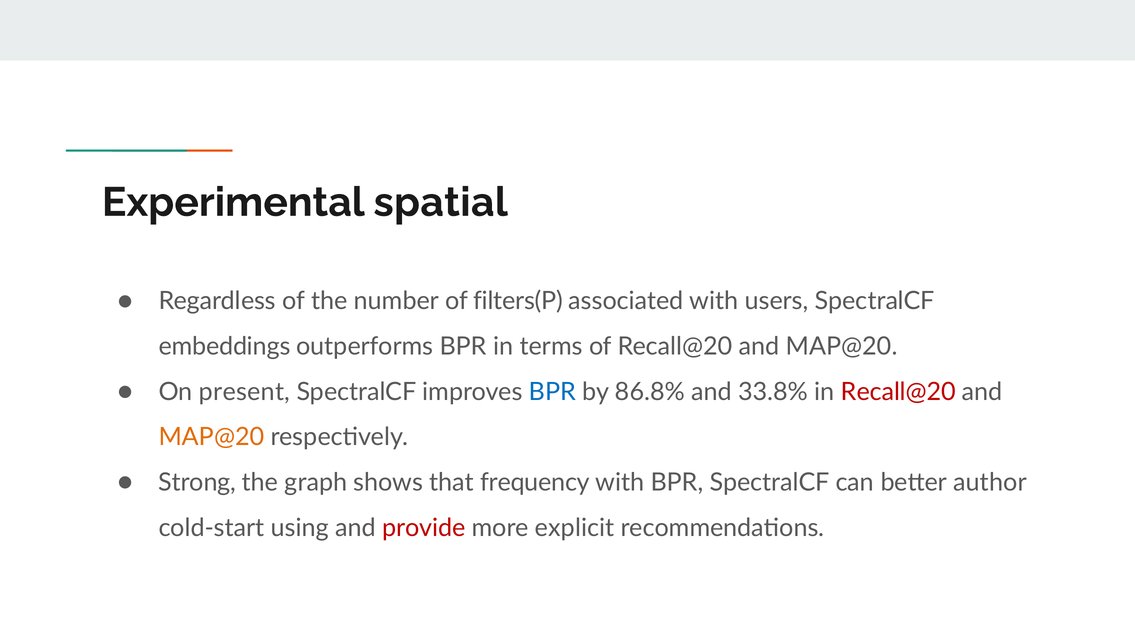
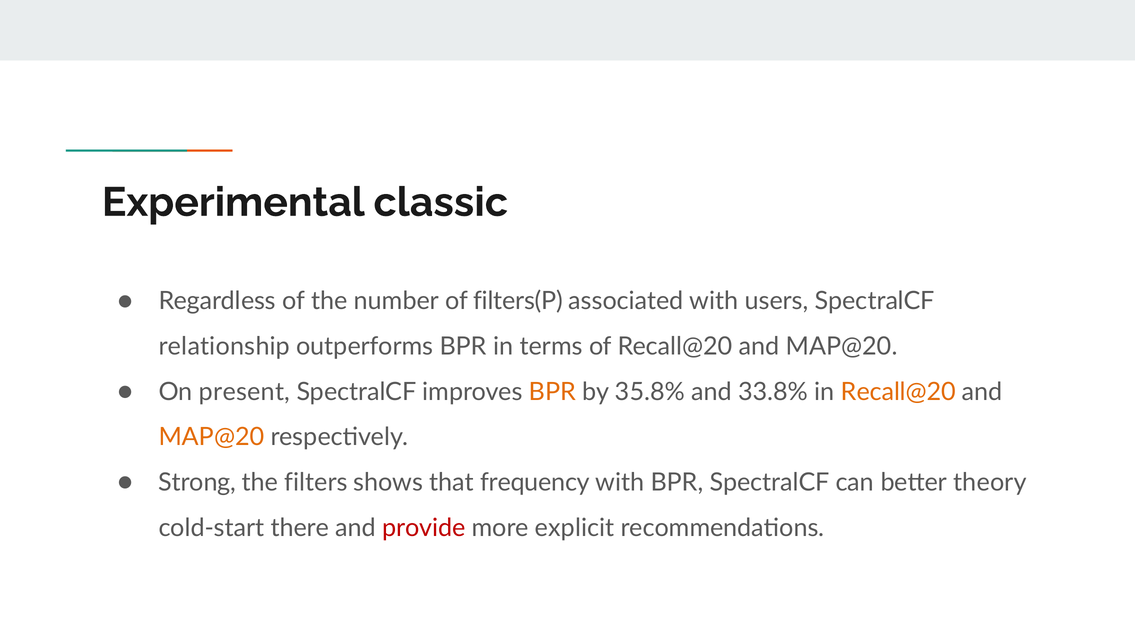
spatial: spatial -> classic (441, 202)
embeddings: embeddings -> relationship (224, 347)
BPR colour: blue -> orange (552, 392)
86.8%: 86.8% -> 35.8% (650, 392)
Recall@20 colour: red -> orange (898, 392)
graph: graph -> filters (316, 483)
author: author -> theory (990, 483)
using: using -> there (300, 528)
